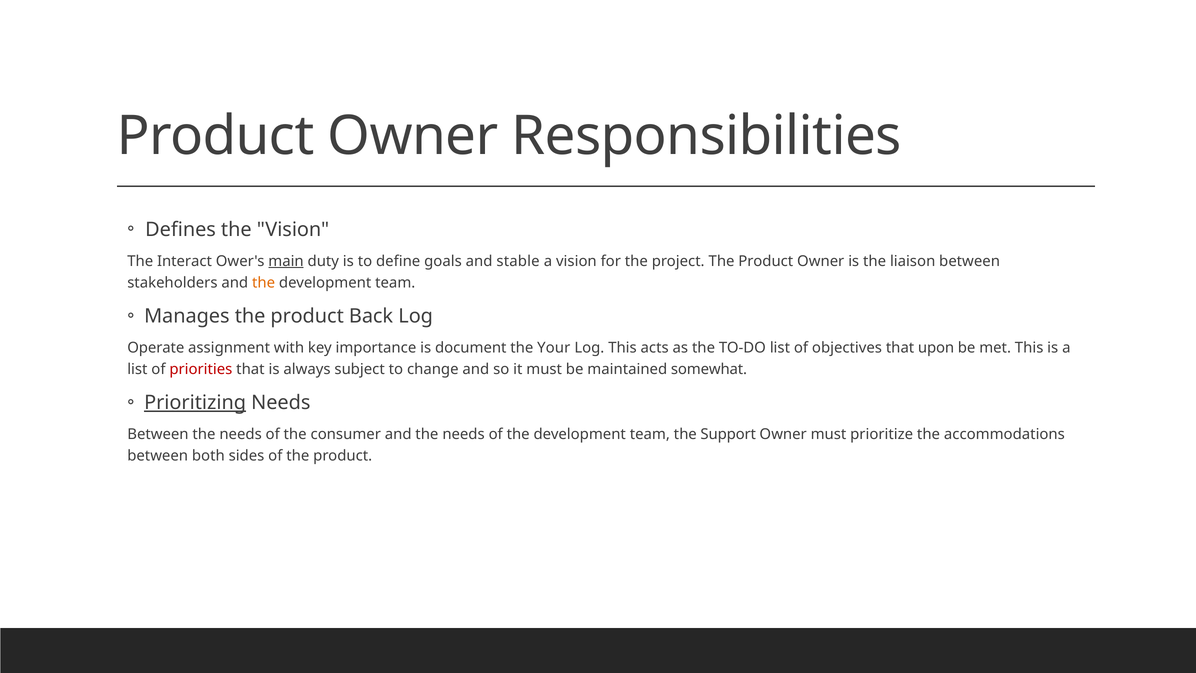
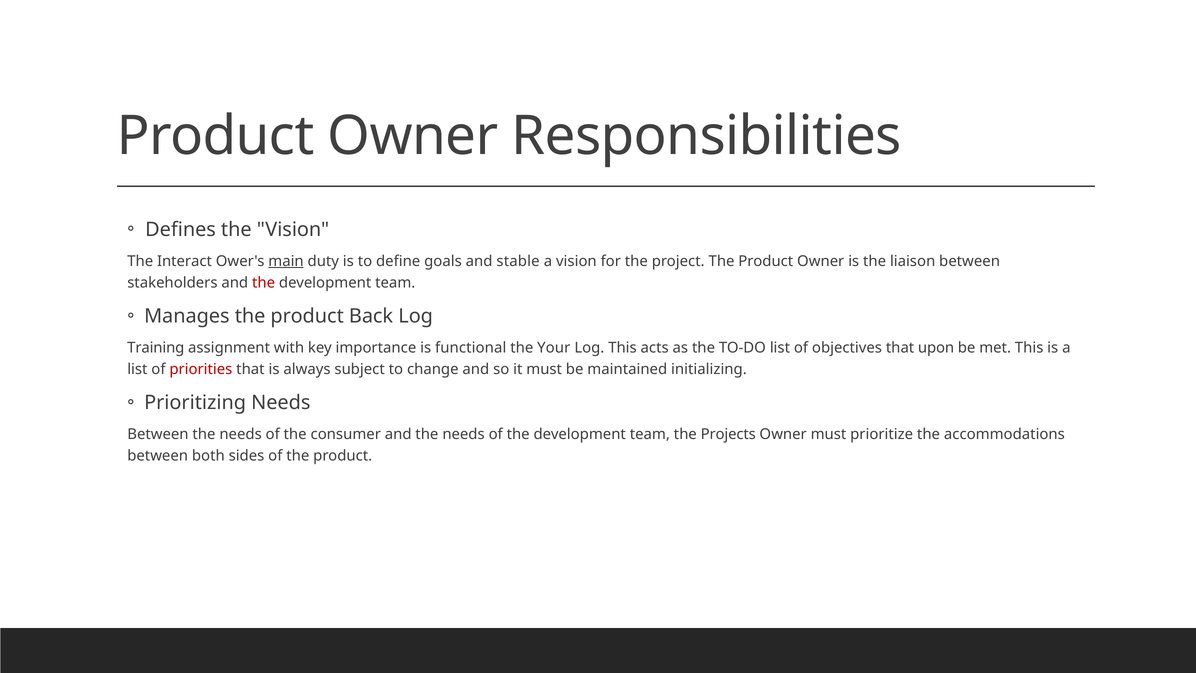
the colour: orange -> red (264, 282)
Operate: Operate -> Training (156, 348)
document: document -> functional (471, 348)
somewhat: somewhat -> initializing (709, 369)
Prioritizing underline: present -> none (195, 403)
Support: Support -> Projects (728, 434)
